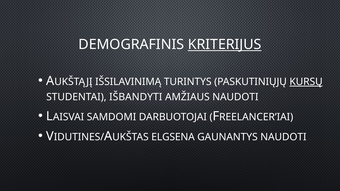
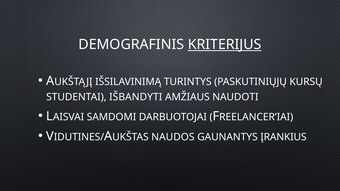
KURSŲ underline: present -> none (306, 82)
ELGSENA: ELGSENA -> NAUDOS (173, 137)
GAUNANTYS NAUDOTI: NAUDOTI -> ĮRANKIUS (283, 137)
